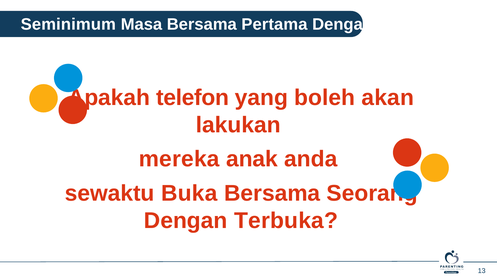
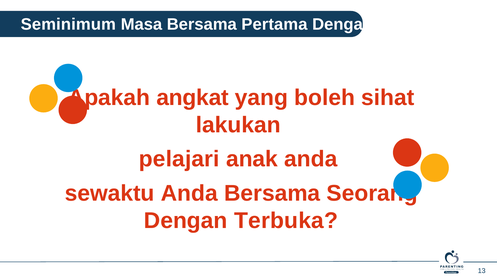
telefon: telefon -> angkat (193, 98)
boleh akan: akan -> sihat (388, 98)
mereka: mereka -> pelajari (179, 159)
sewaktu Buka: Buka -> Anda (189, 194)
